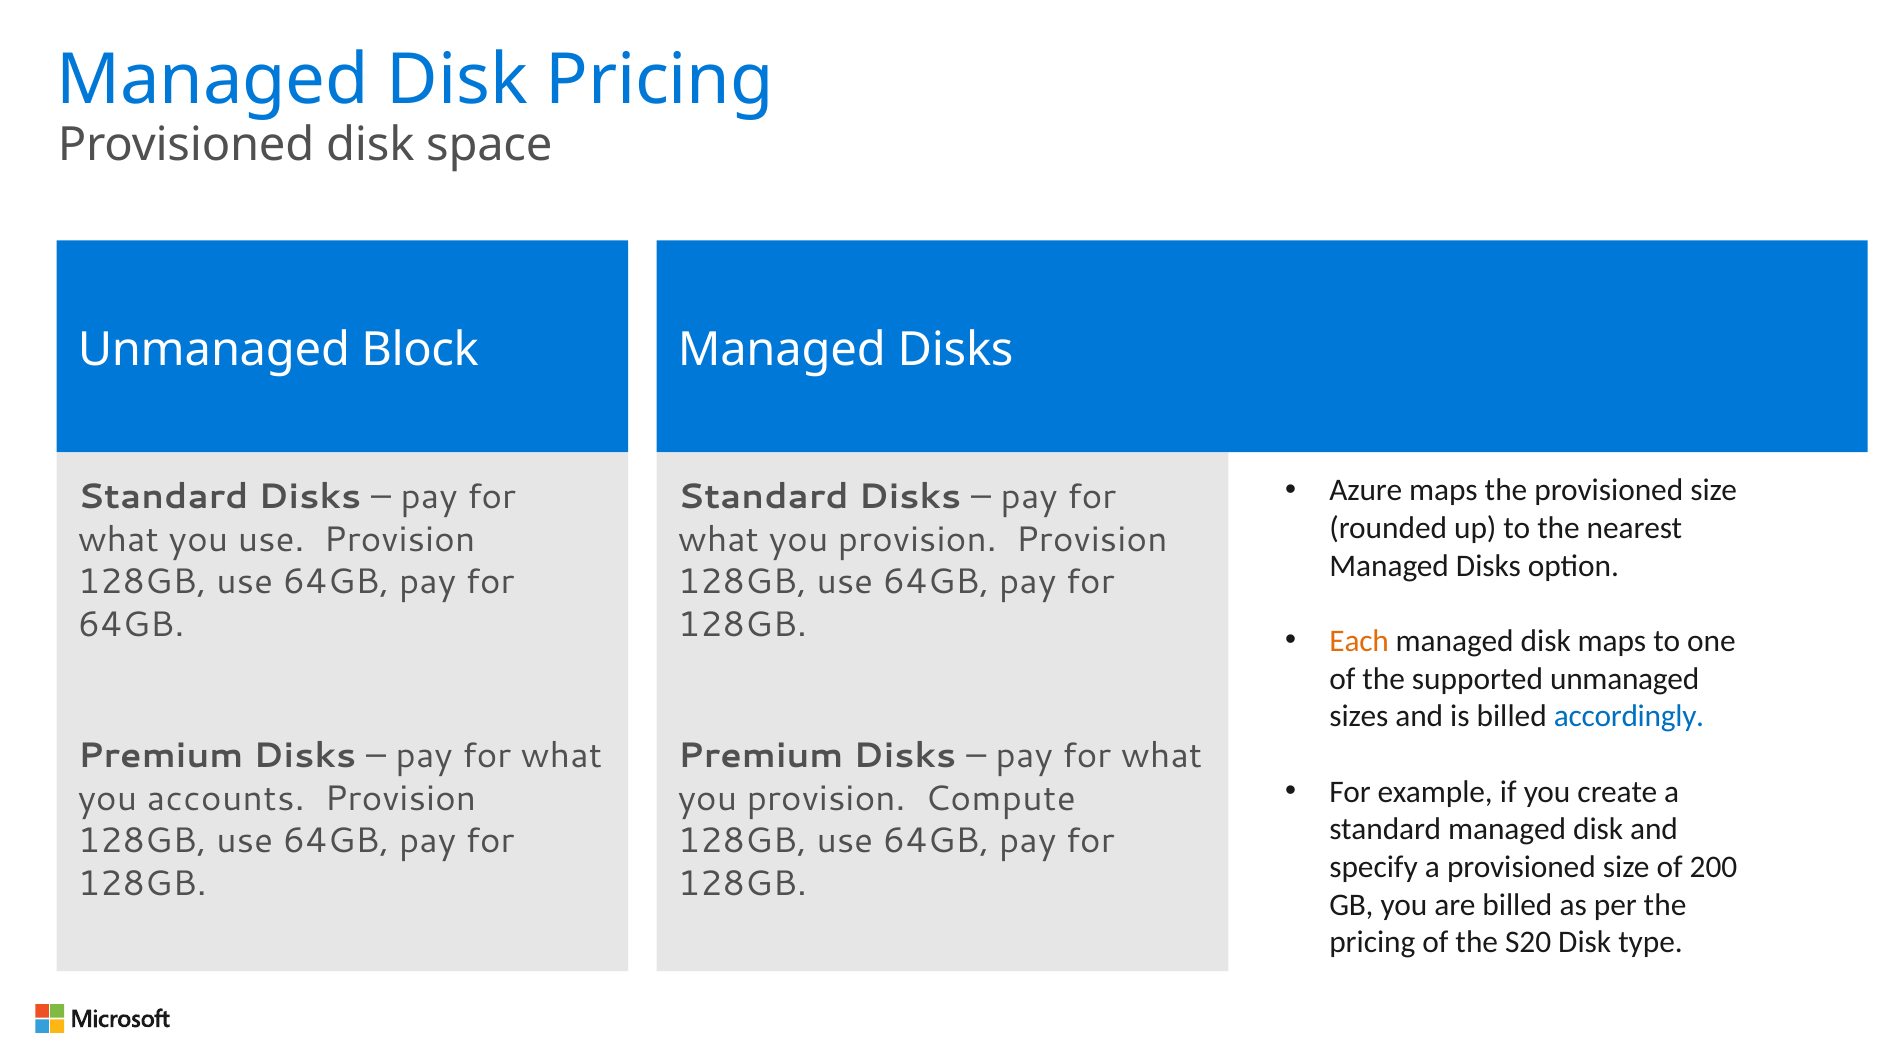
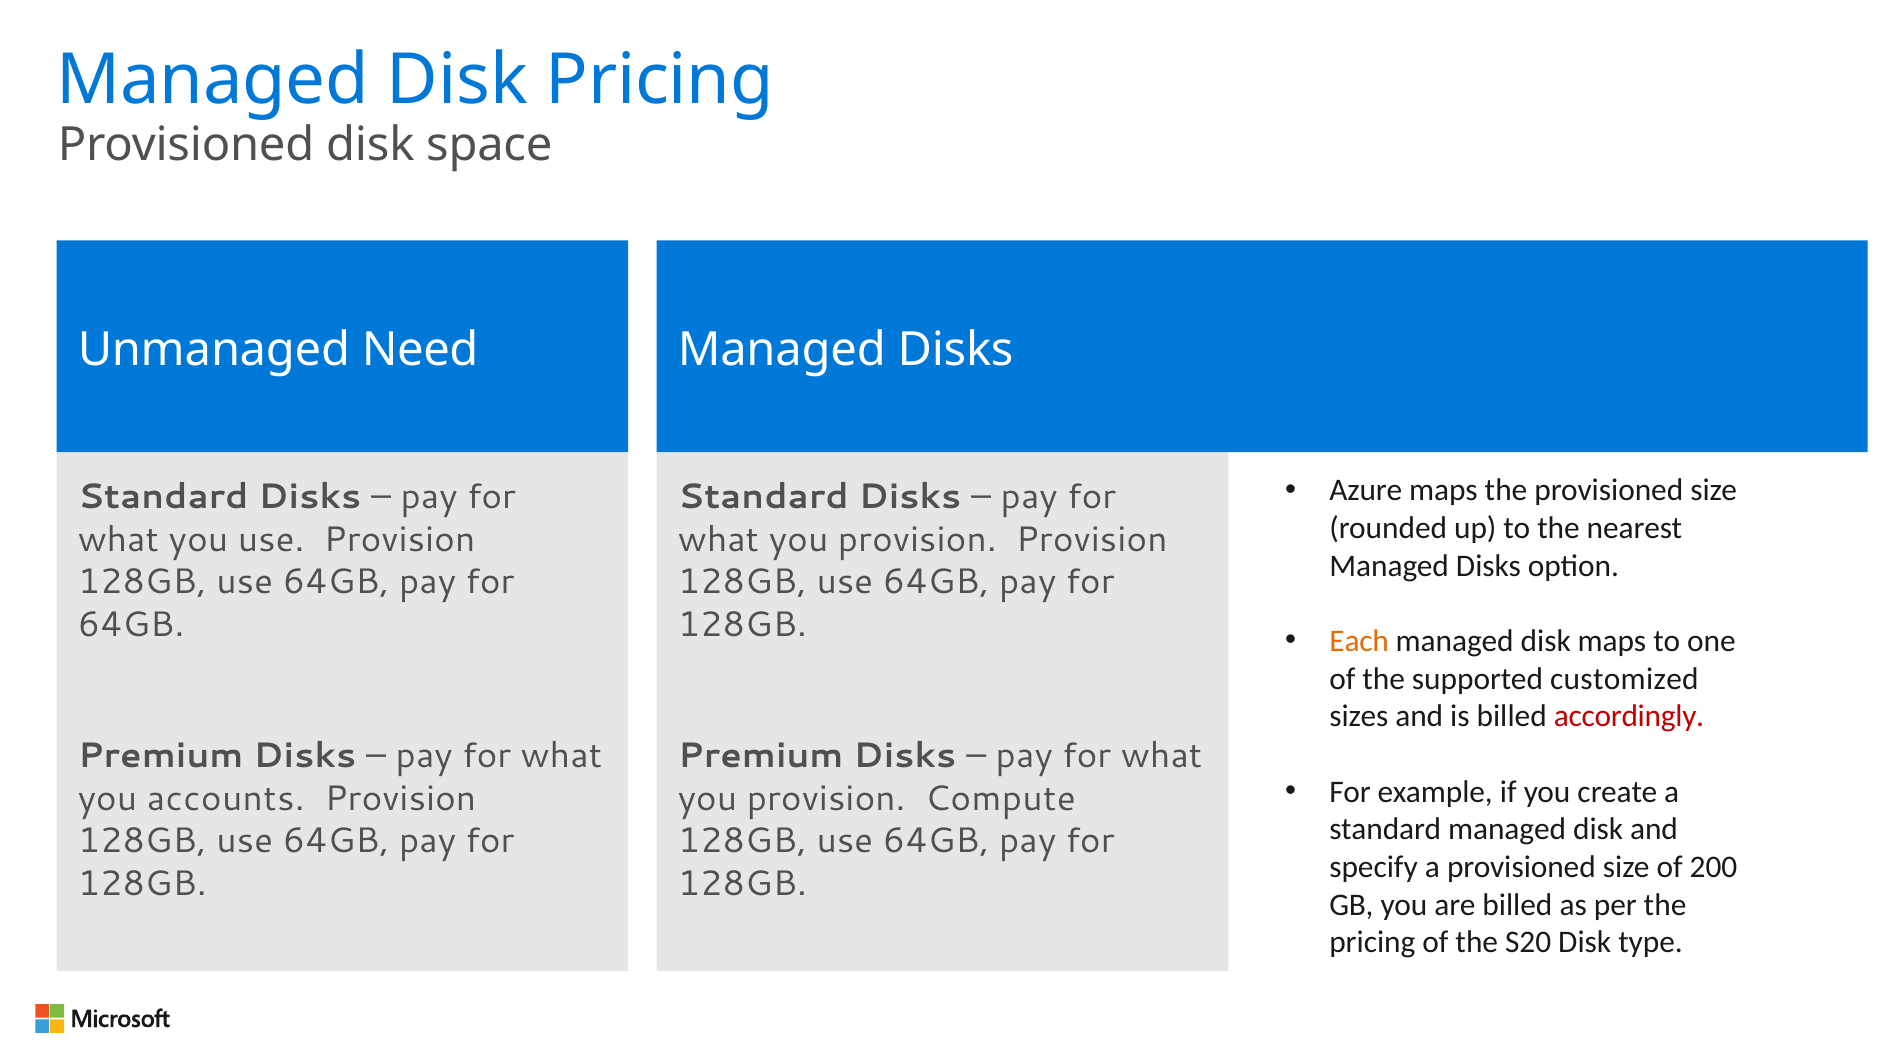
Block: Block -> Need (420, 350)
supported unmanaged: unmanaged -> customized (1624, 679)
accordingly colour: blue -> red (1629, 717)
